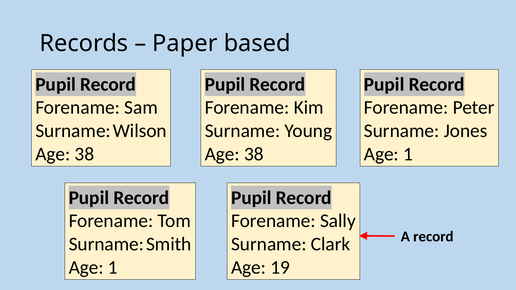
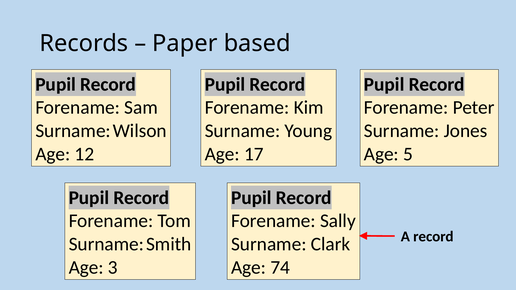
38: 38 -> 12 (84, 154)
38: 38 -> 17 (254, 154)
1: 1 -> 5 (408, 154)
1: 1 -> 3 (113, 268)
19: 19 -> 74 (280, 268)
